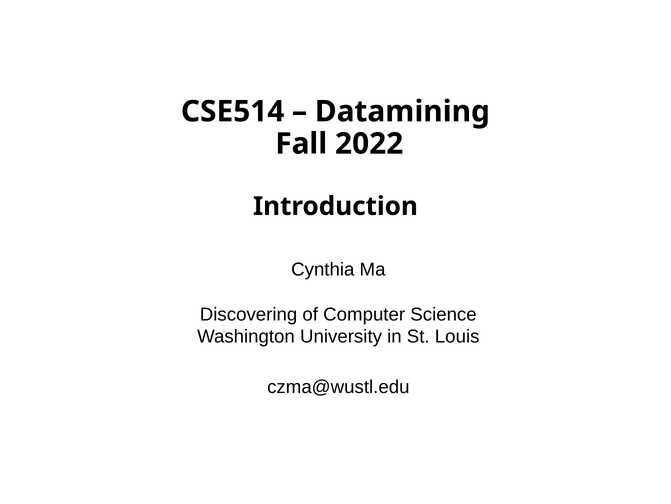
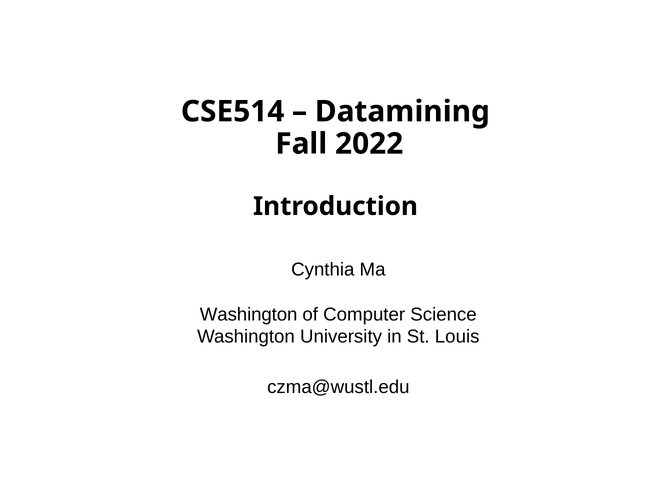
Discovering: Discovering -> Washington (249, 314)
